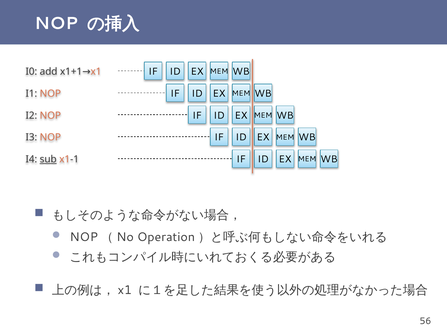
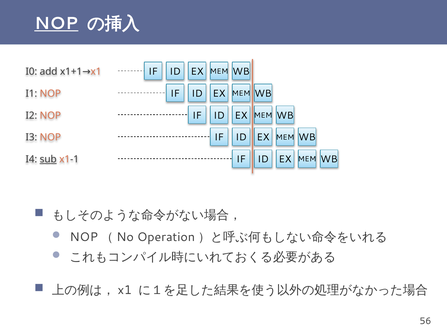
NOP underline: none -> present (56, 23)
